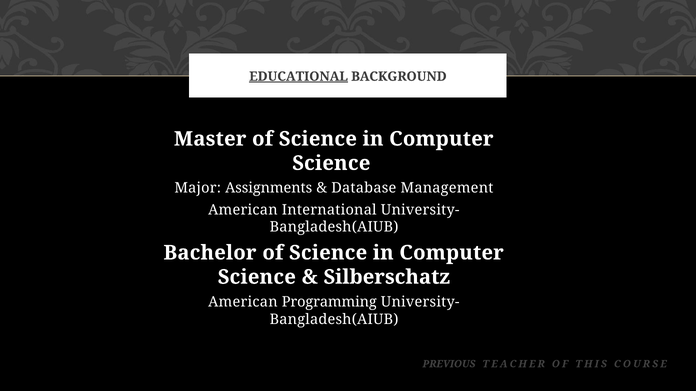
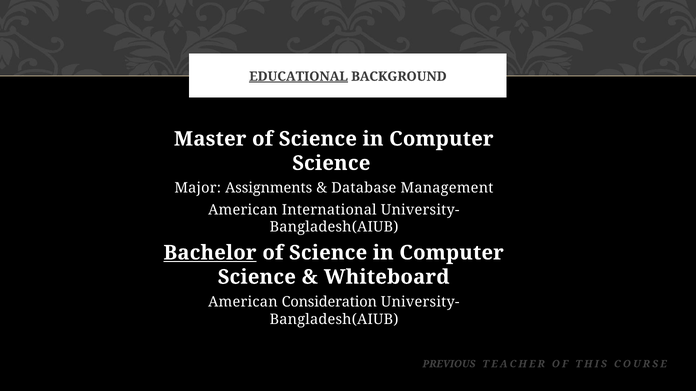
Bachelor underline: none -> present (210, 253)
Silberschatz: Silberschatz -> Whiteboard (387, 277)
Programming: Programming -> Consideration (329, 302)
